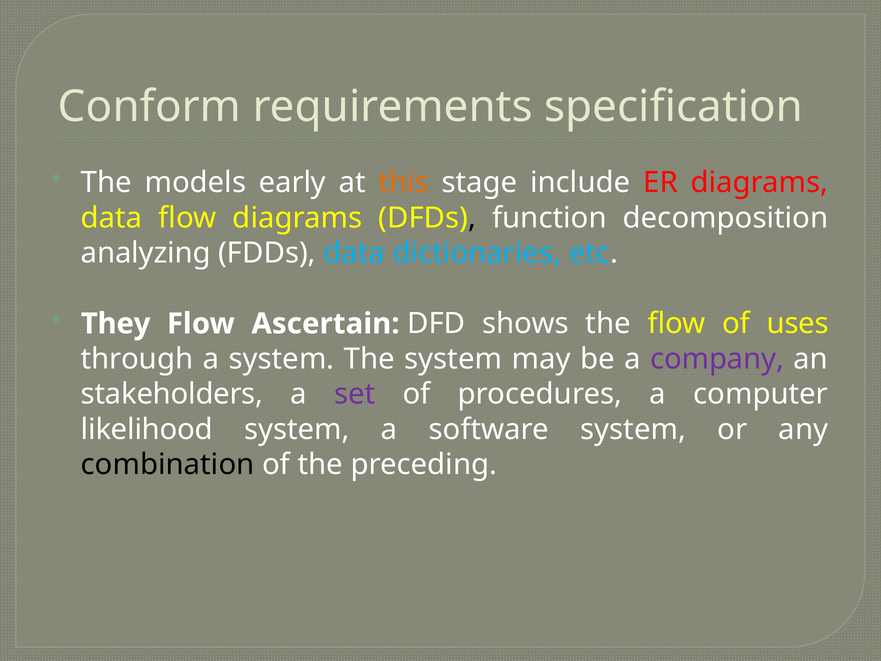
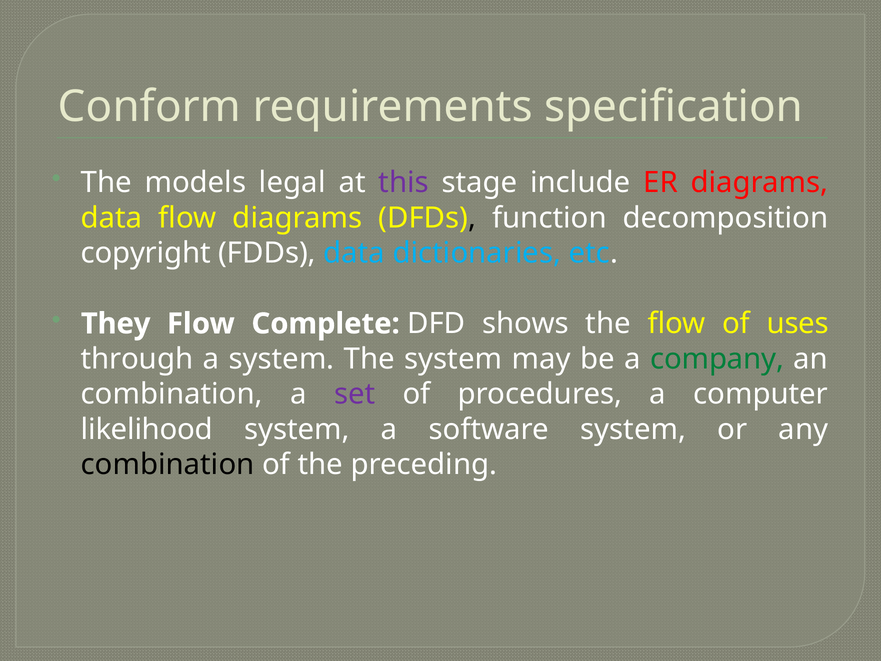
early: early -> legal (292, 183)
this colour: orange -> purple (404, 183)
analyzing: analyzing -> copyright (146, 253)
Ascertain: Ascertain -> Complete (326, 324)
company colour: purple -> green (717, 359)
stakeholders: stakeholders -> combination (172, 394)
